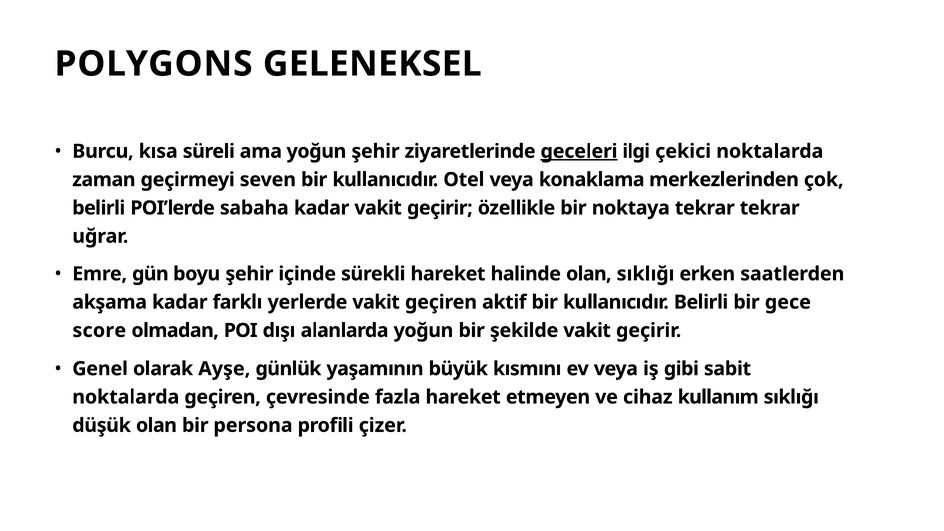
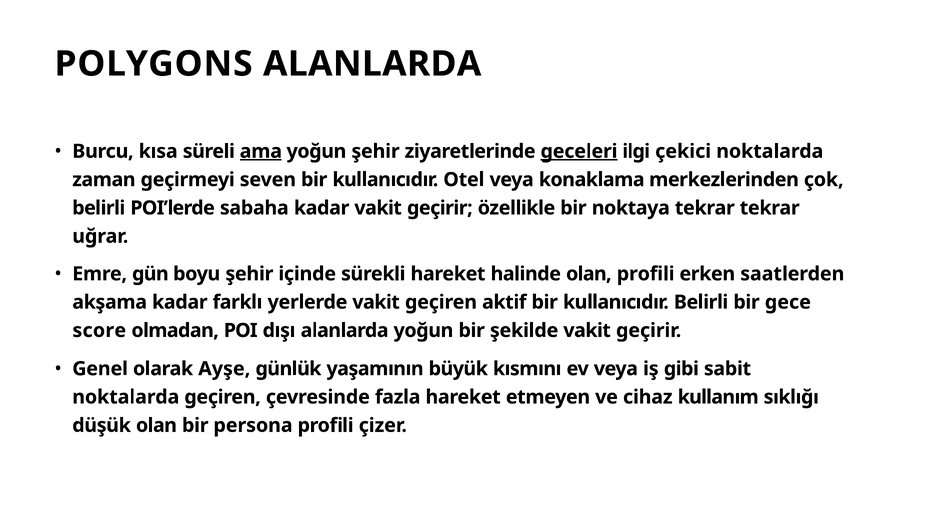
POLYGONS GELENEKSEL: GELENEKSEL -> ALANLARDA (372, 64)
ama underline: none -> present (261, 151)
olan sıklığı: sıklığı -> profili (646, 274)
